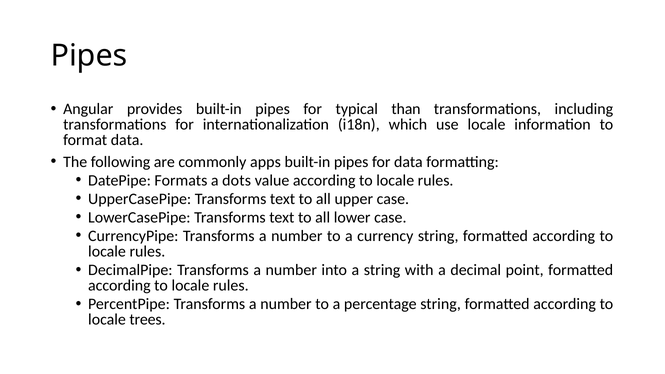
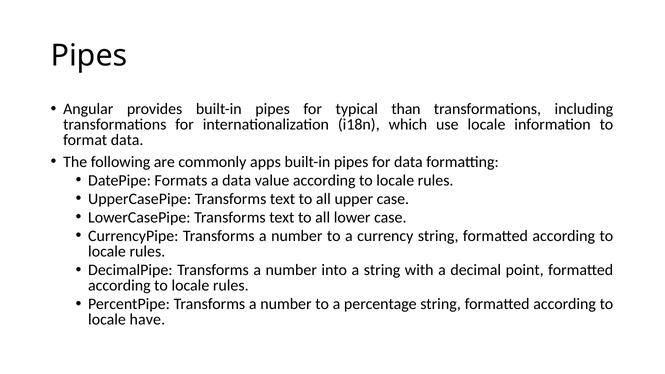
a dots: dots -> data (237, 180)
trees: trees -> have (147, 320)
